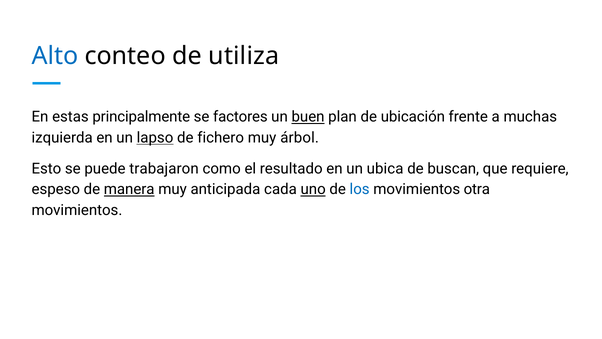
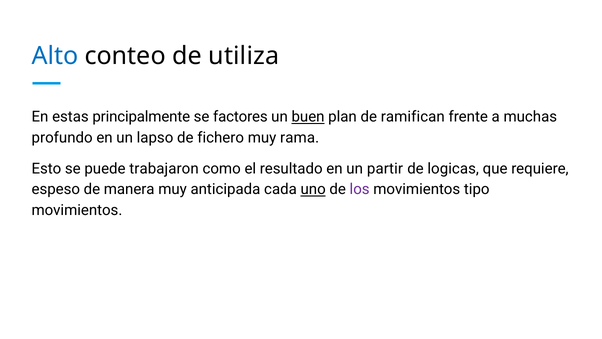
ubicación: ubicación -> ramifican (413, 117)
izquierda: izquierda -> profundo (62, 138)
lapso underline: present -> none (155, 138)
árbol: árbol -> rama (300, 138)
ubica: ubica -> partir (385, 168)
buscan: buscan -> logicas (453, 168)
manera underline: present -> none (129, 189)
los colour: blue -> purple (360, 189)
otra: otra -> tipo (477, 189)
